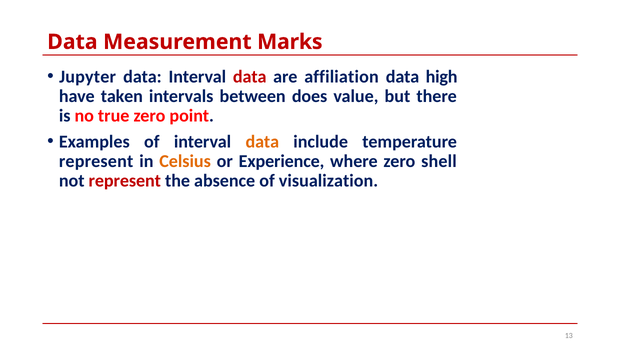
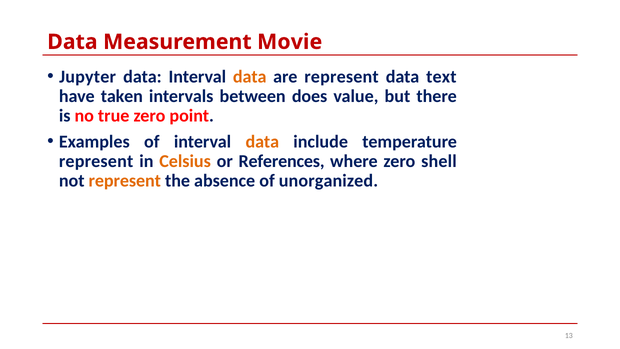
Marks: Marks -> Movie (290, 42)
data colour: red -> orange (250, 77)
are affiliation: affiliation -> represent (341, 77)
high: high -> text (441, 77)
Experience: Experience -> References (282, 161)
represent colour: red -> orange (125, 180)
visualization: visualization -> unorganized (328, 180)
